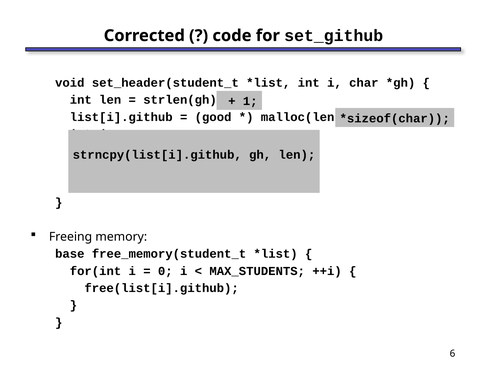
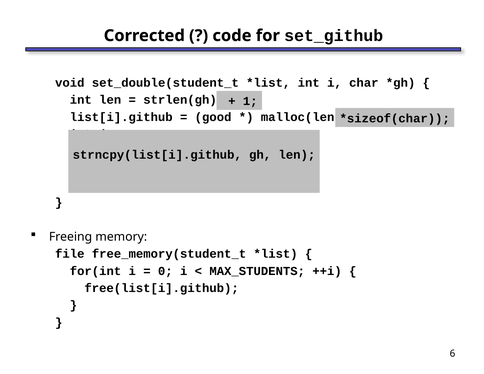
set_header(student_t: set_header(student_t -> set_double(student_t (165, 83)
base: base -> file (70, 254)
